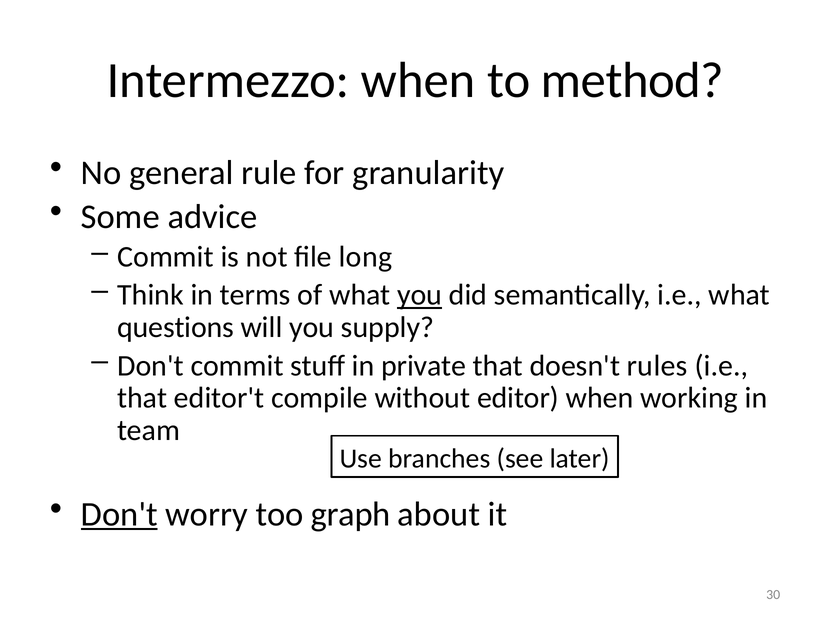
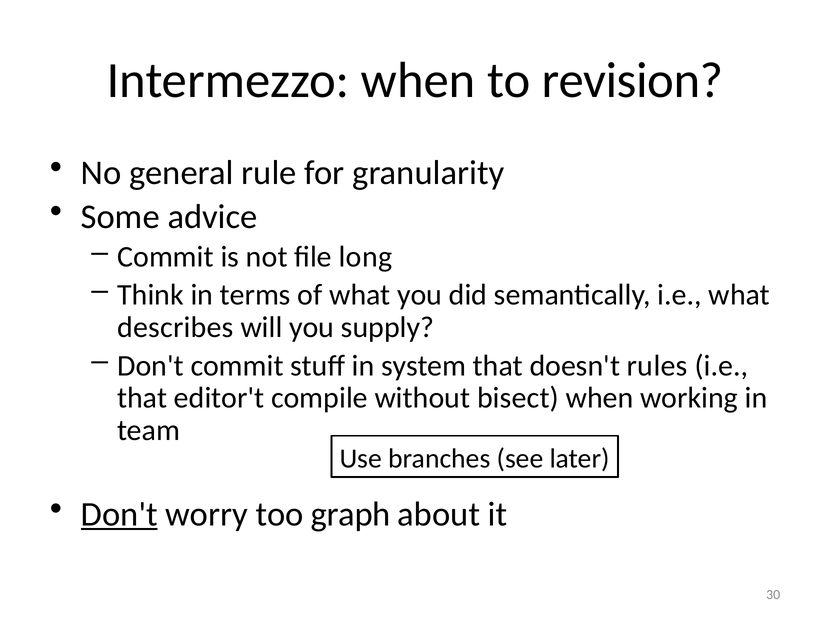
method: method -> revision (632, 80)
you underline: present -> none (420, 295)
questions: questions -> describes (175, 327)
private: private -> system (424, 365)
editor: editor -> bisect (518, 398)
